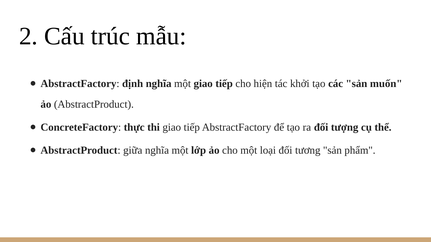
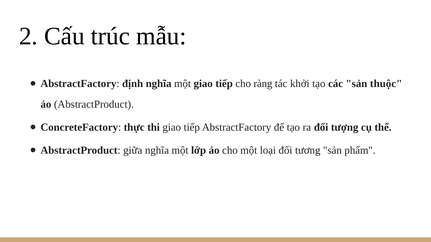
hiện: hiện -> ràng (263, 84)
muốn: muốn -> thuộc (386, 84)
